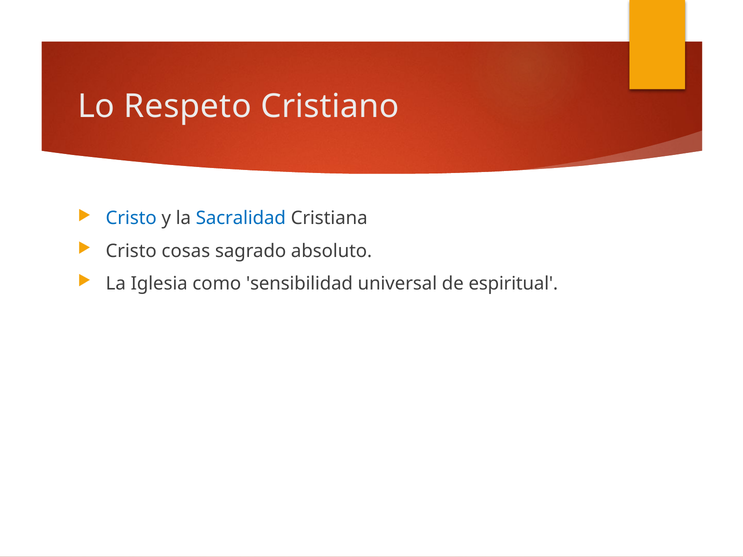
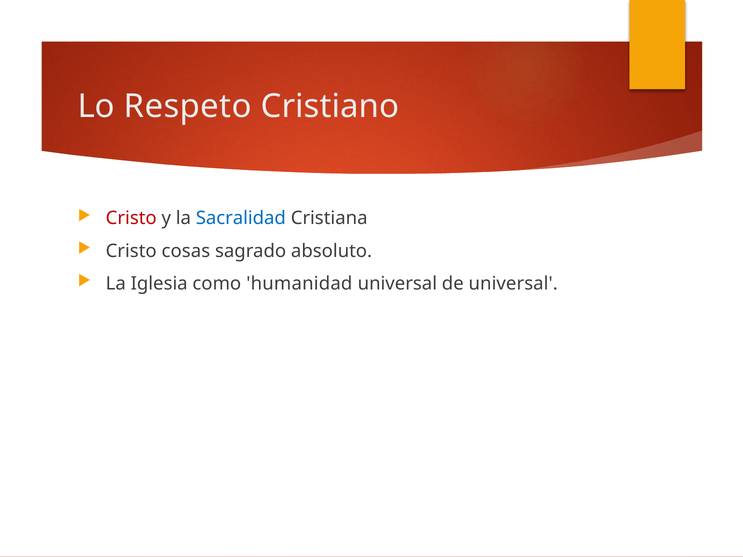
Cristo colour: blue -> red (131, 218)
sensibilidad: sensibilidad -> humanidad (299, 284)
de espiritual: espiritual -> universal (513, 284)
